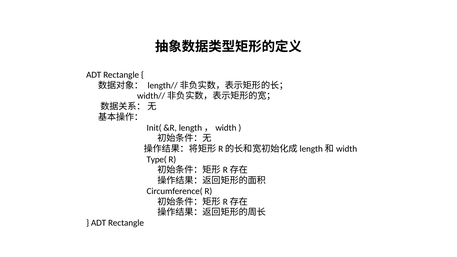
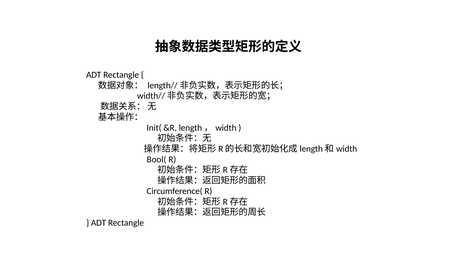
Type(: Type( -> Bool( (156, 159)
